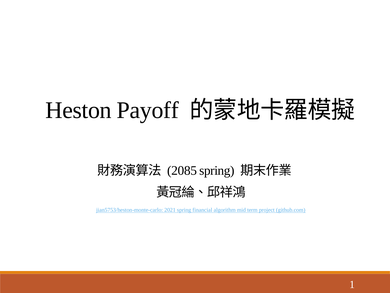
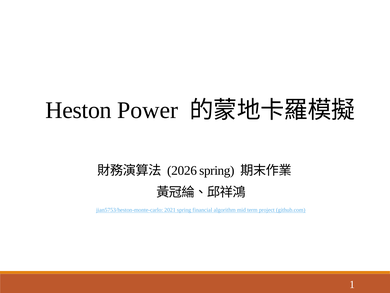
Payoff: Payoff -> Power (148, 110)
2085: 2085 -> 2026 (182, 170)
